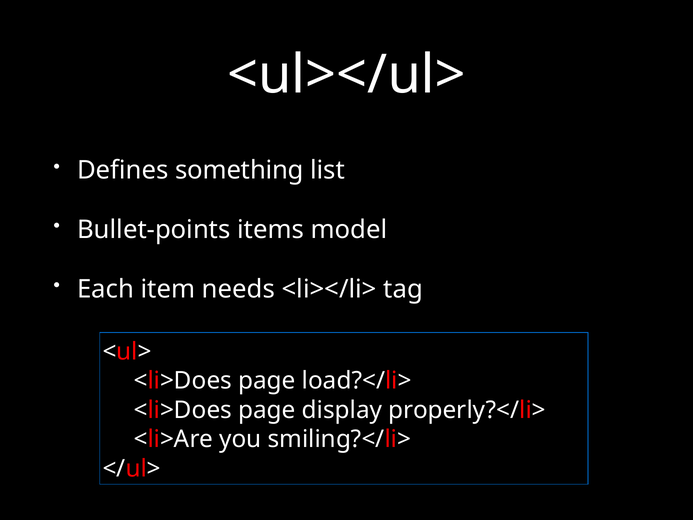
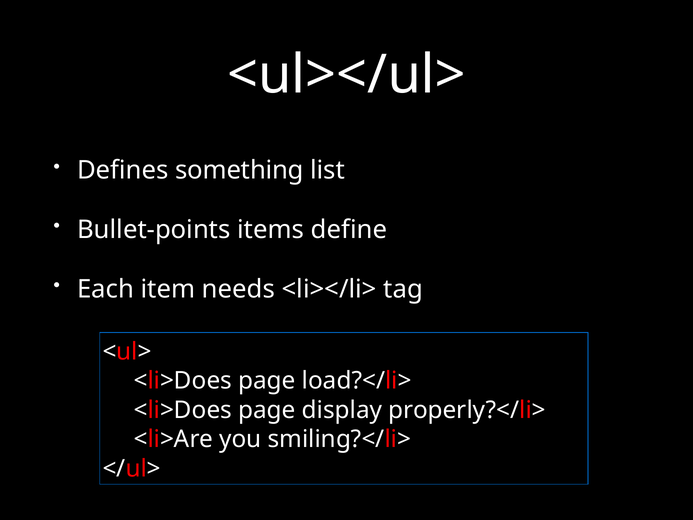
model: model -> define (349, 230)
